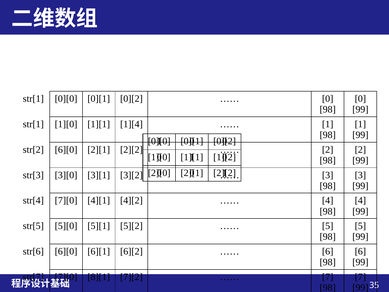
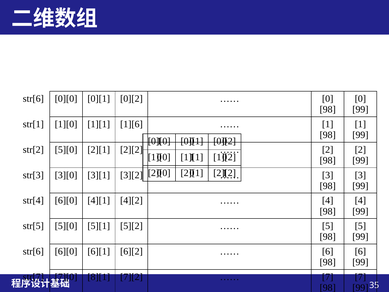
str[1: str[1 -> str[6 (33, 99)
1][4: 1][4 -> 1][6 (131, 124)
str[2 6][0: 6][0 -> 5][0 (66, 149)
str[4 7][0: 7][0 -> 6][0 (66, 200)
